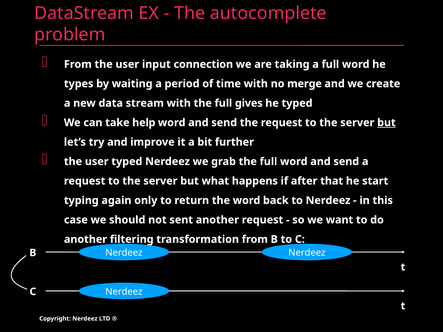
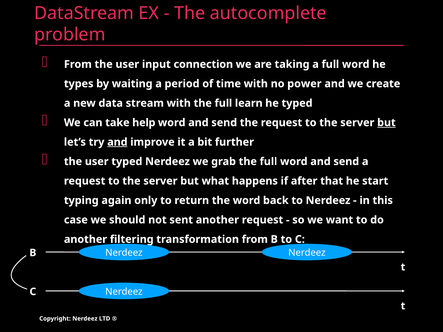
merge: merge -> power (304, 84)
gives: gives -> learn (249, 103)
and underline: none -> present (117, 142)
